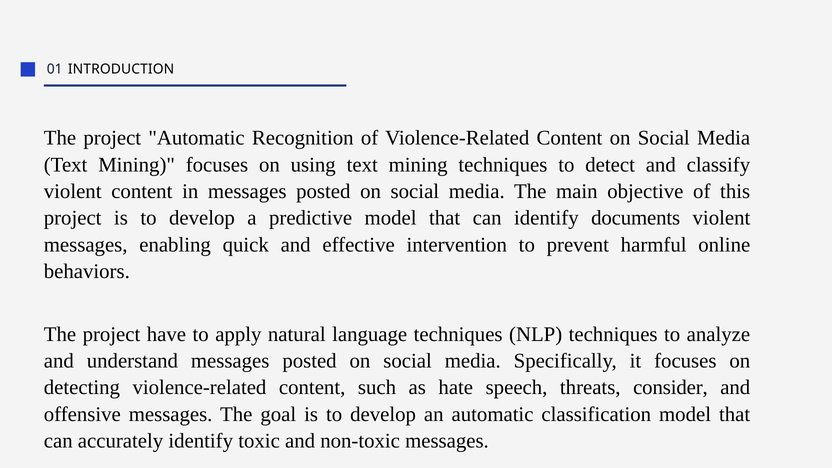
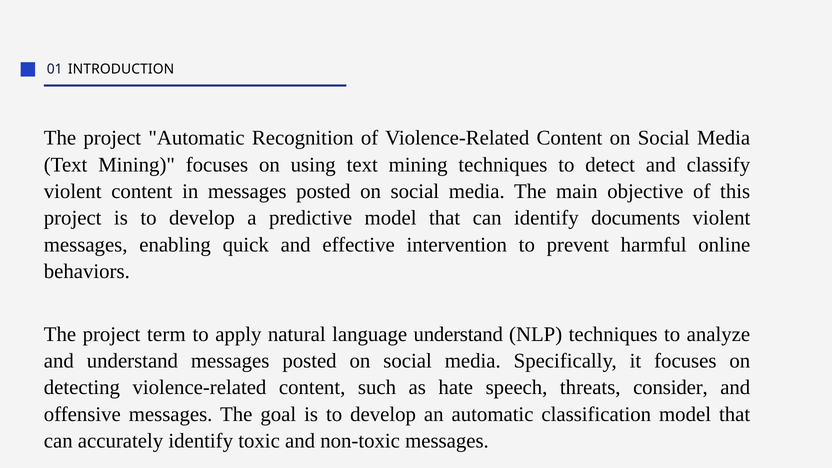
have: have -> term (166, 334)
language techniques: techniques -> understand (458, 334)
